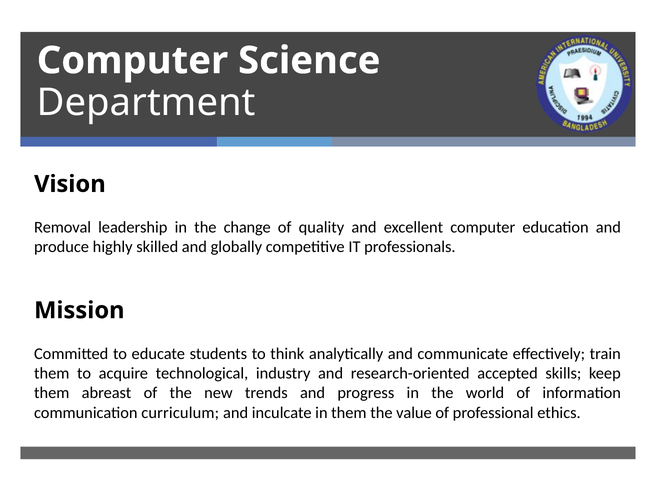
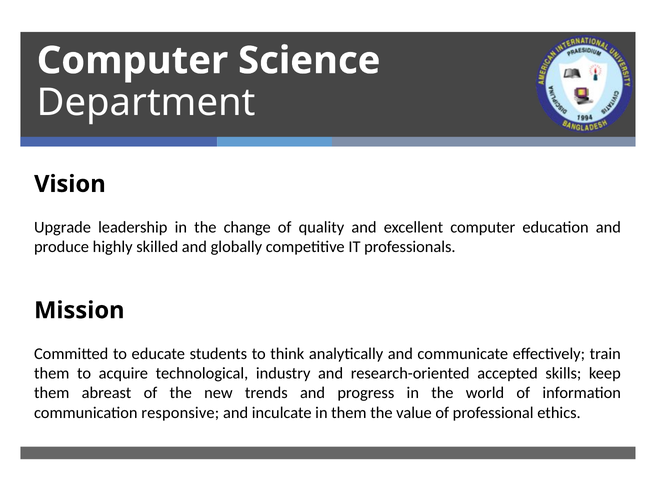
Removal: Removal -> Upgrade (63, 227)
curriculum: curriculum -> responsive (180, 413)
